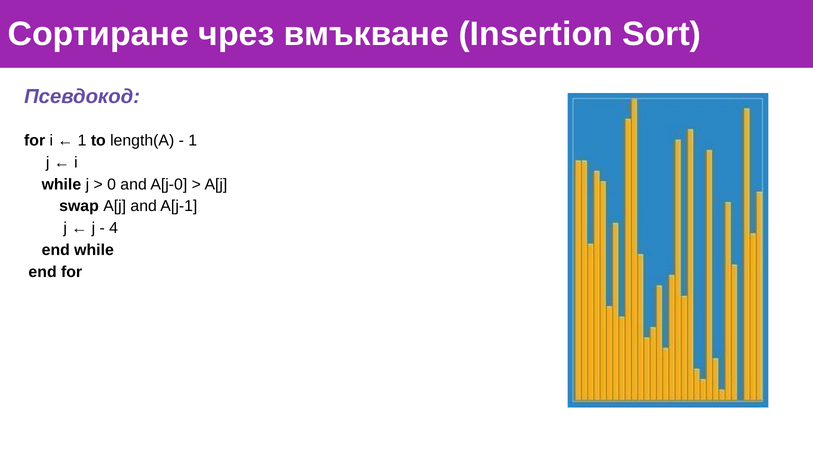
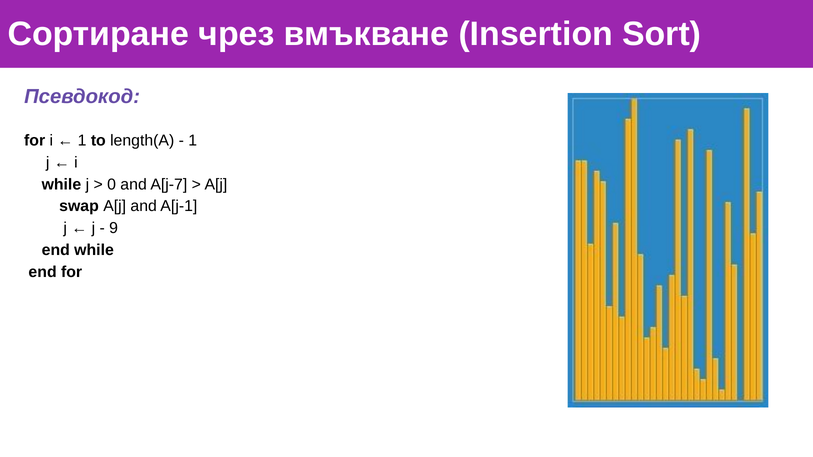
A[j-0: A[j-0 -> A[j-7 (169, 184)
4: 4 -> 9 (114, 228)
